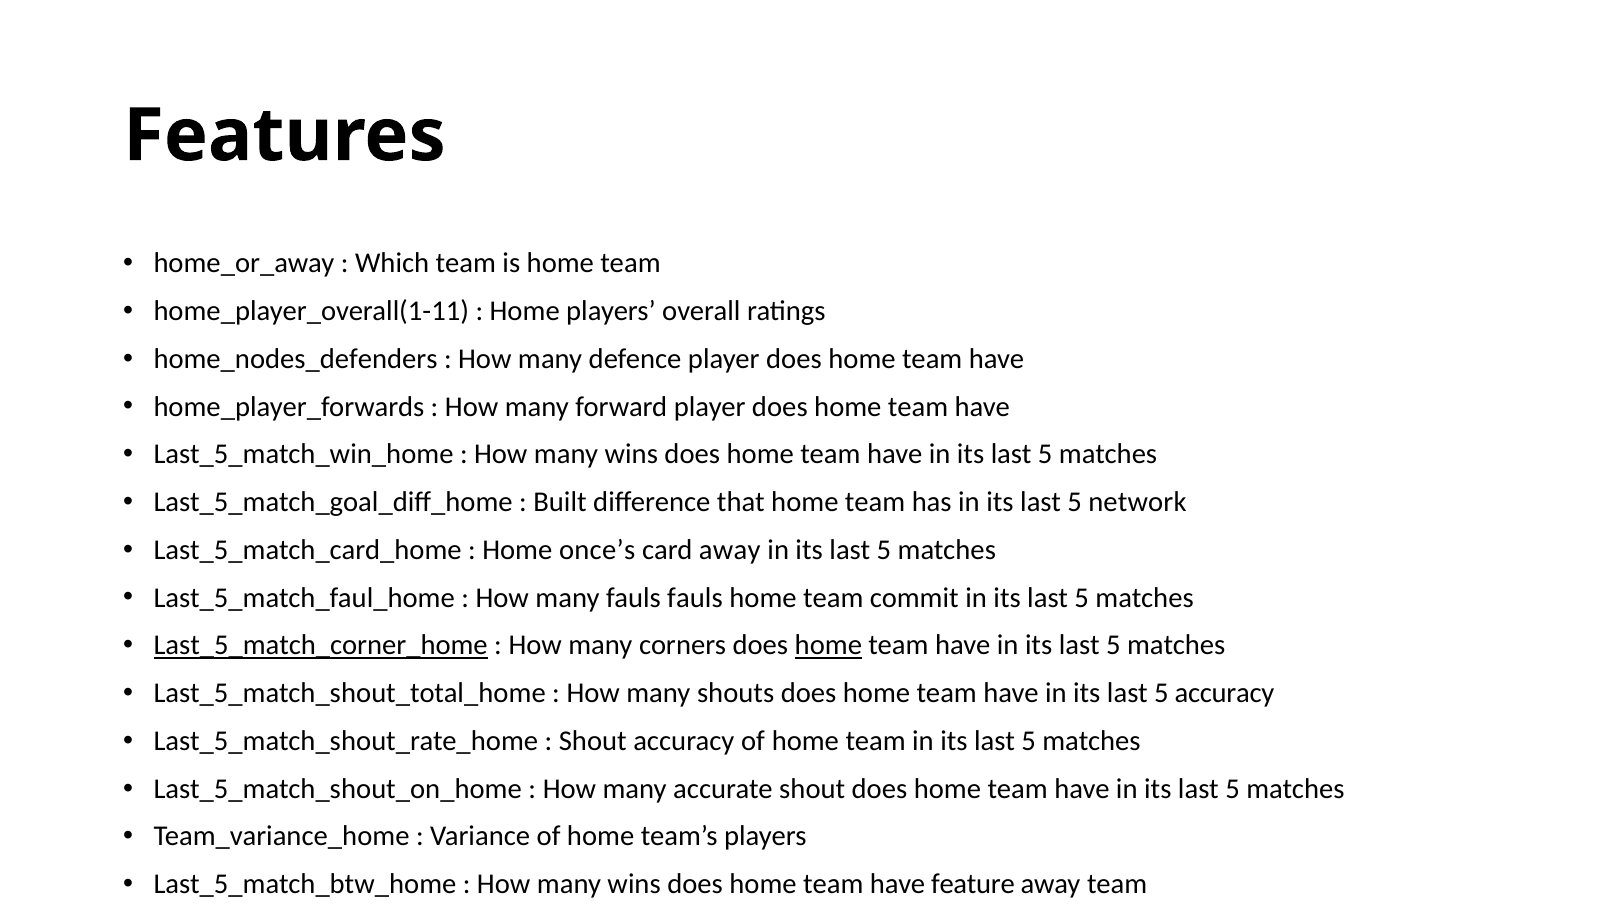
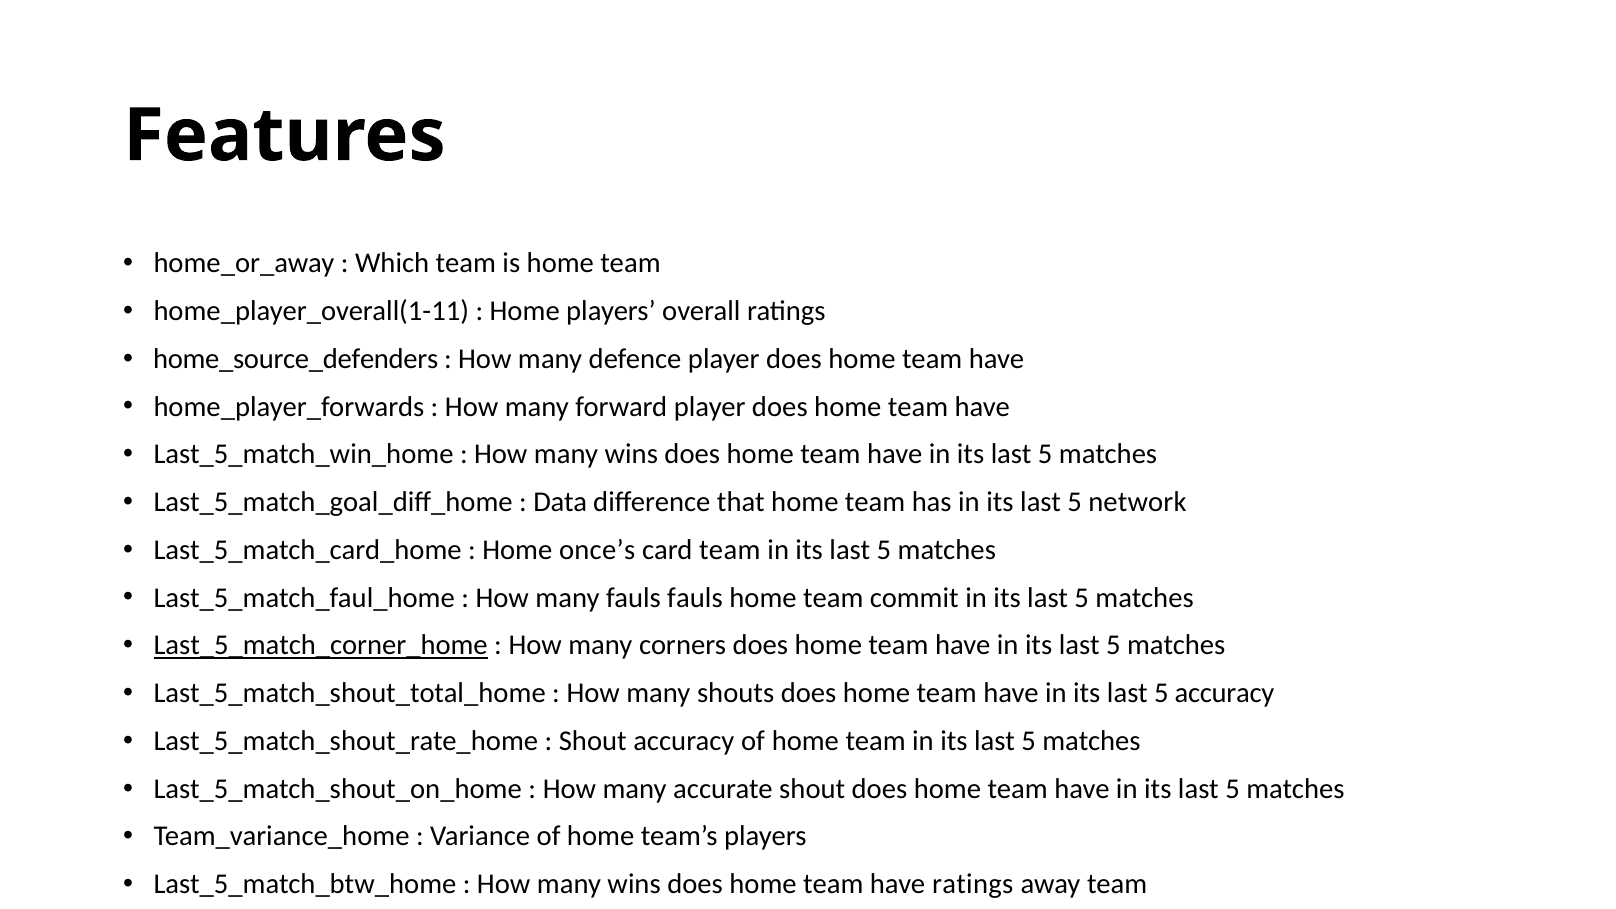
home_nodes_defenders: home_nodes_defenders -> home_source_defenders (296, 359)
Built: Built -> Data (560, 502)
card away: away -> team (730, 550)
home underline: present -> none (828, 645)
have feature: feature -> ratings (973, 884)
